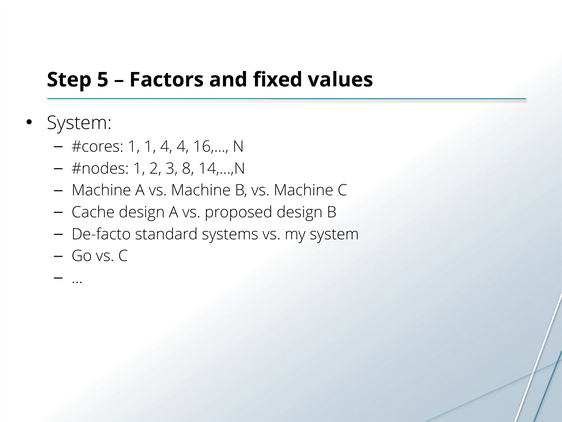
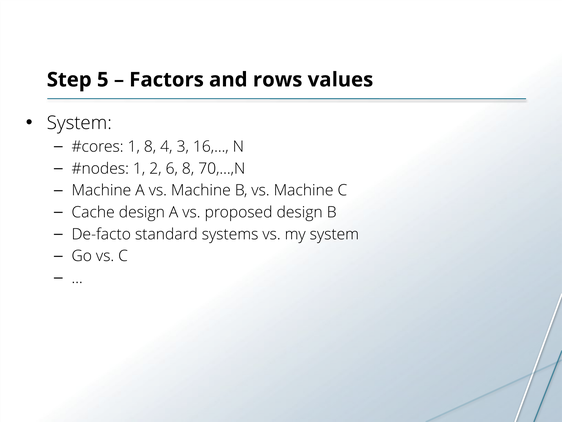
fixed: fixed -> rows (278, 80)
1 1: 1 -> 8 (150, 146)
4 4: 4 -> 3 (183, 146)
3: 3 -> 6 (172, 168)
14,…,N: 14,…,N -> 70,…,N (222, 168)
